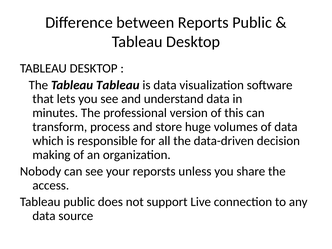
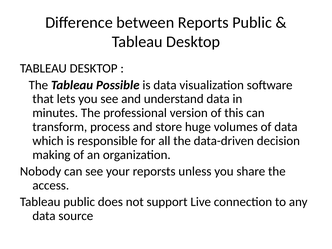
Tableau Tableau: Tableau -> Possible (118, 85)
